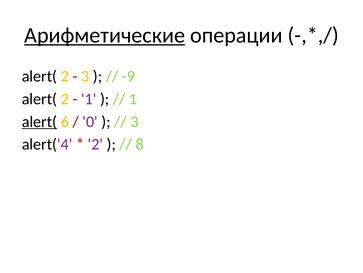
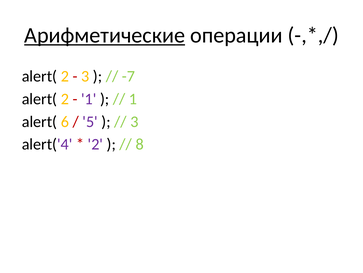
-9: -9 -> -7 (128, 76)
alert( underline: present -> none (39, 121)
0: 0 -> 5 (90, 121)
